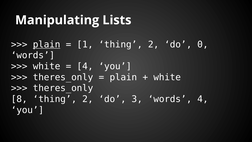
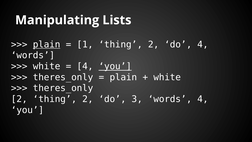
do 0: 0 -> 4 (203, 44)
you underline: none -> present (115, 66)
8: 8 -> 2 (19, 99)
